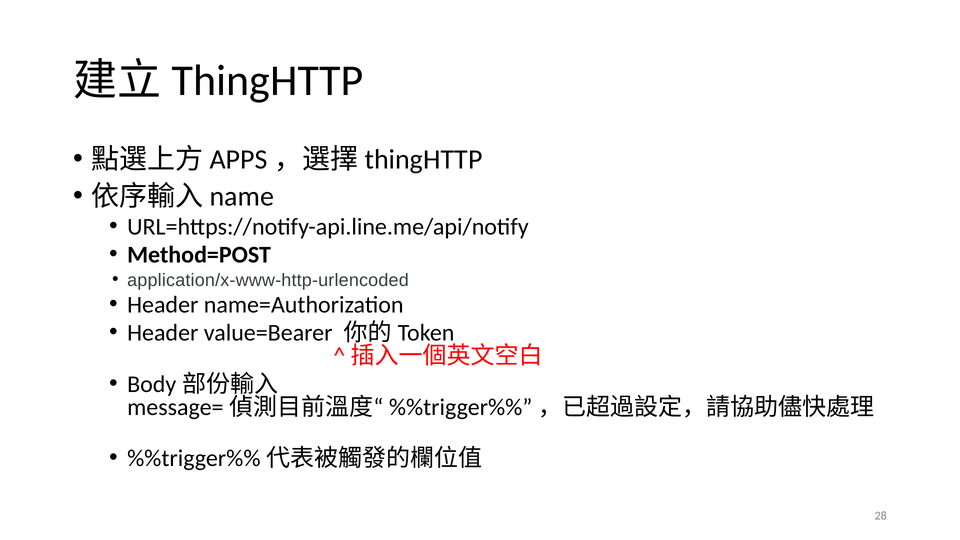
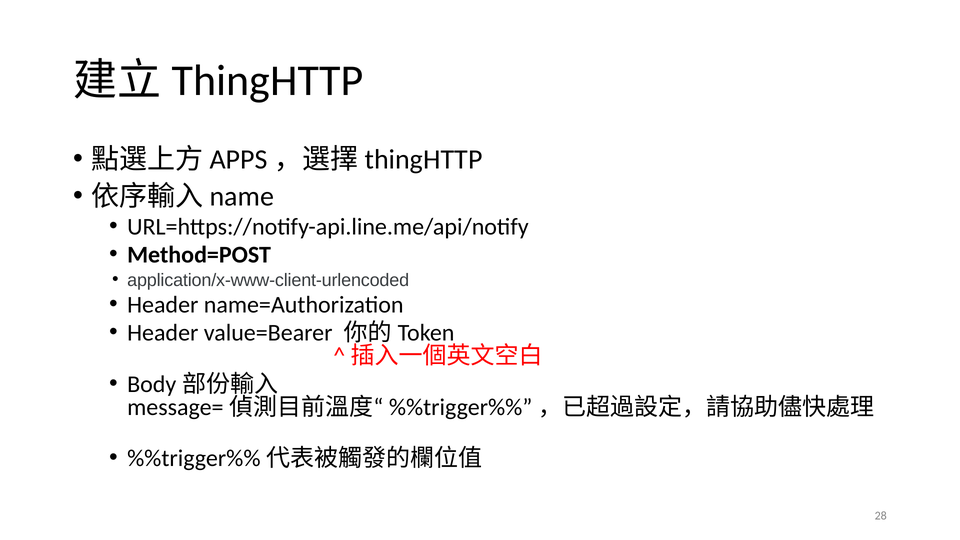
application/x-www-http-urlencoded: application/x-www-http-urlencoded -> application/x-www-client-urlencoded (268, 280)
